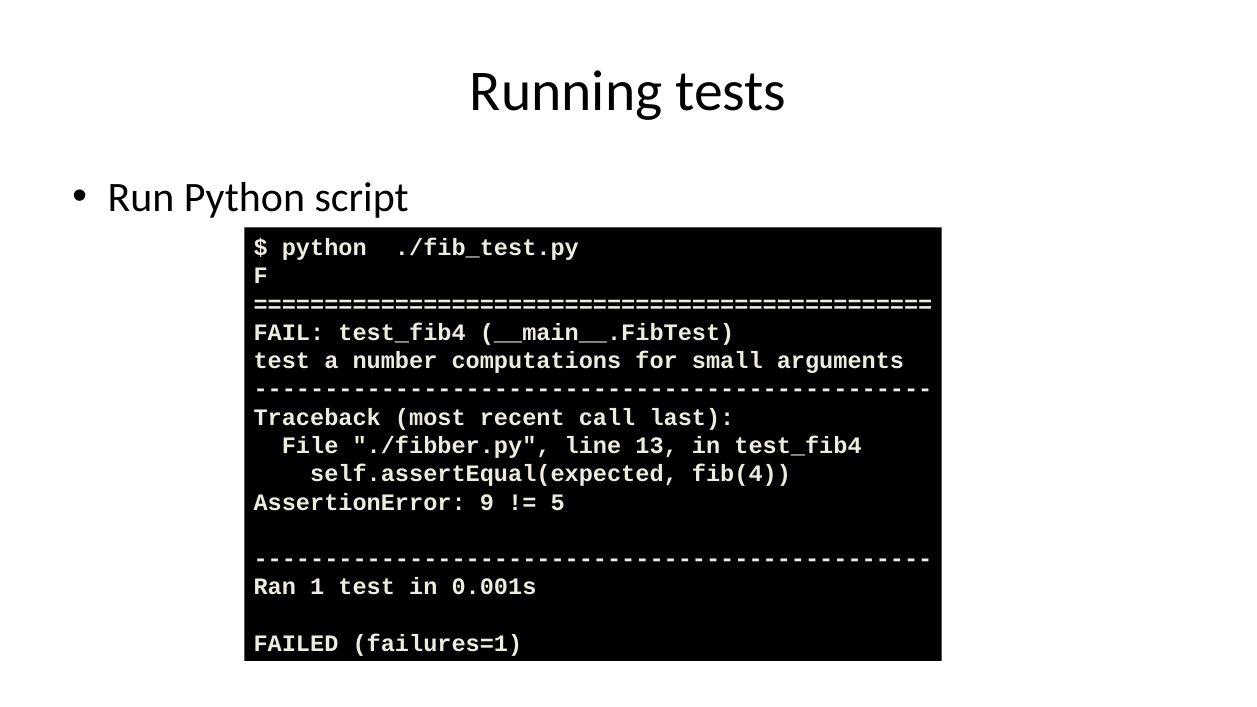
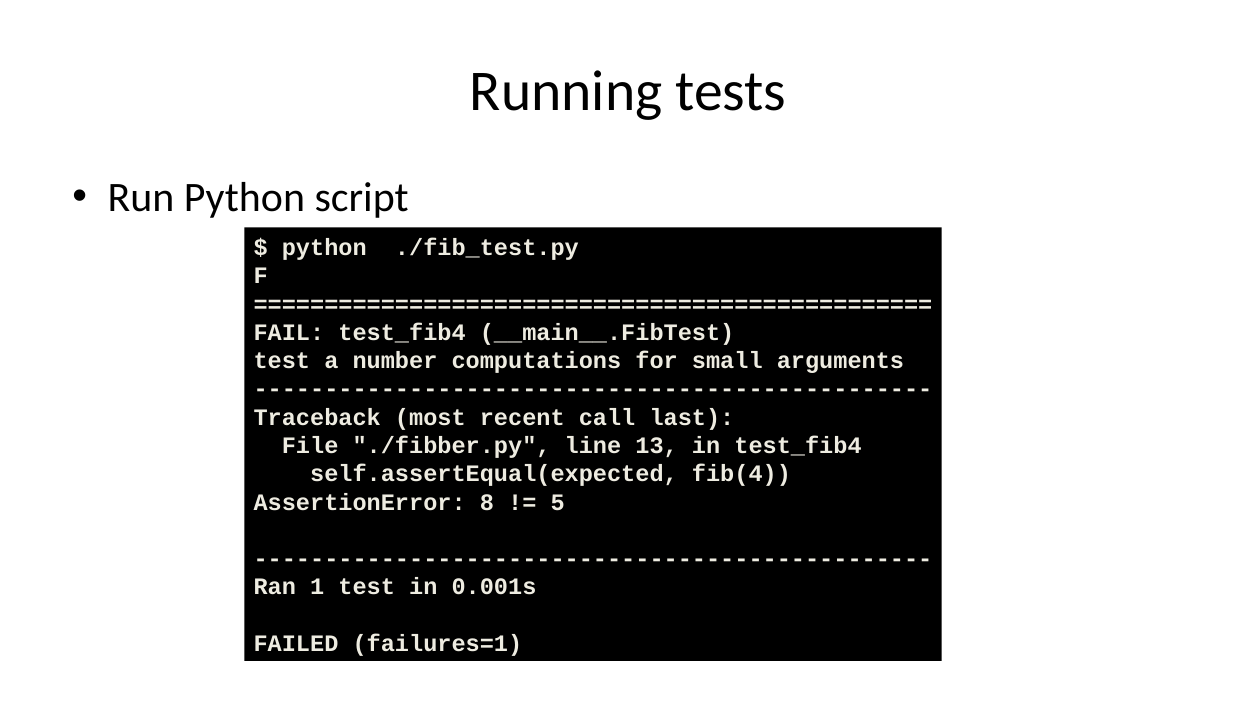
9: 9 -> 8 (487, 502)
